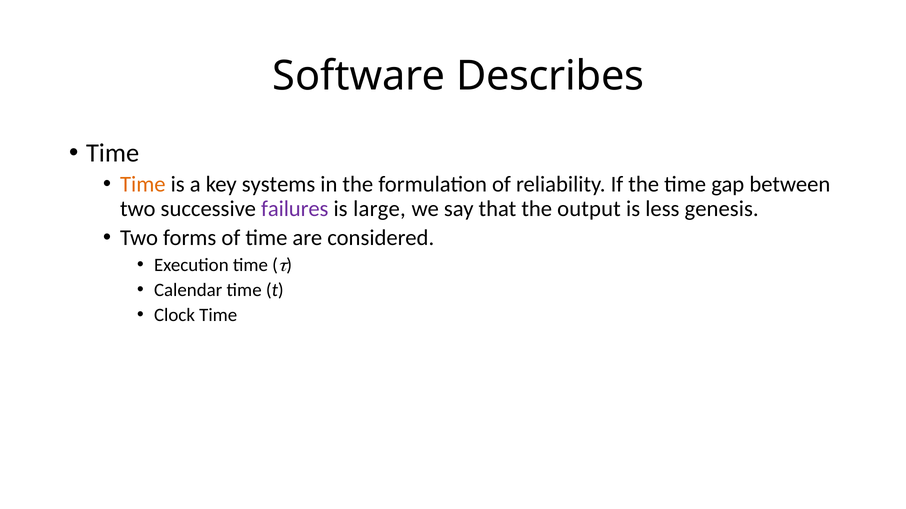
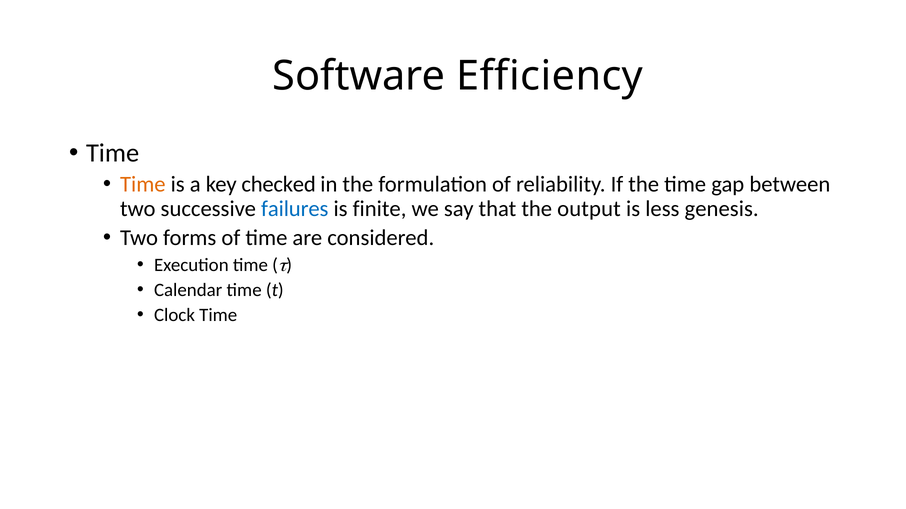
Describes: Describes -> Efficiency (550, 76)
systems: systems -> checked (279, 184)
failures colour: purple -> blue (295, 209)
large: large -> finite (380, 209)
